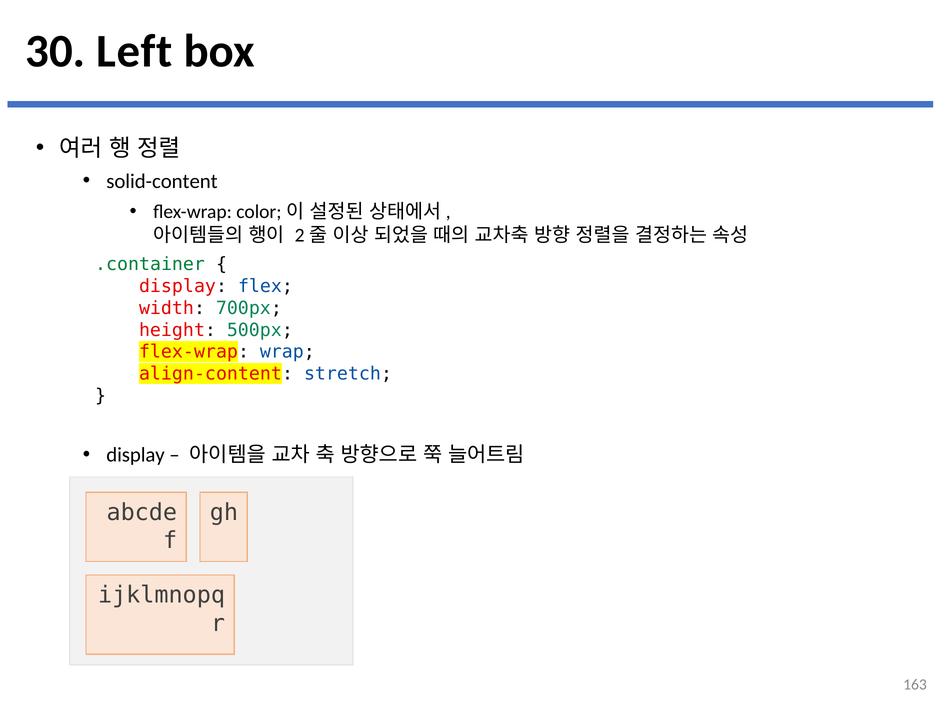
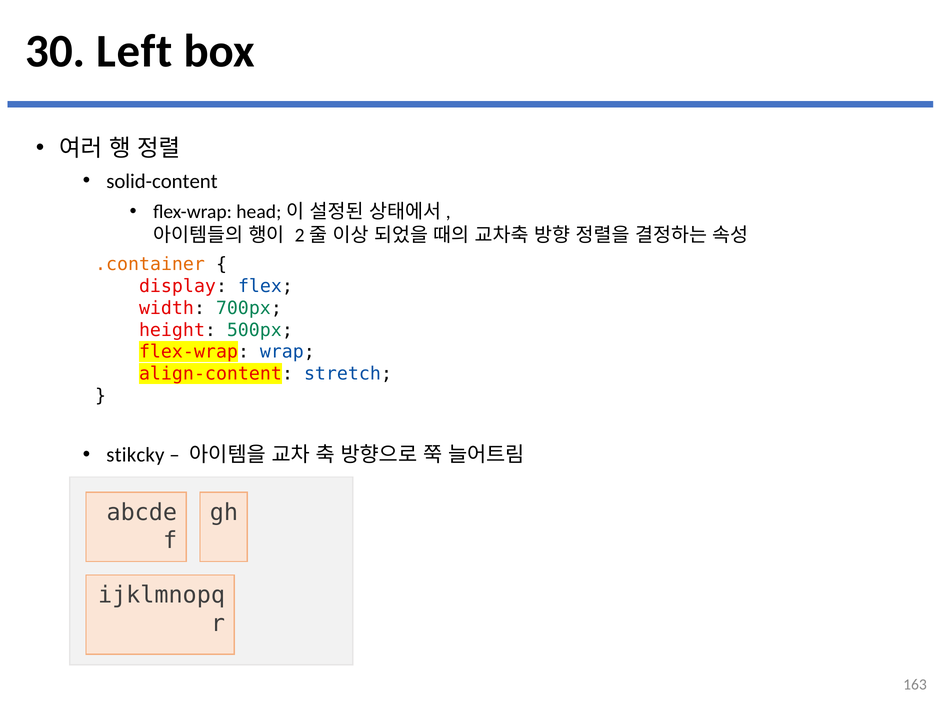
color: color -> head (259, 212)
.container colour: green -> orange (150, 265)
display: display -> stikcky (135, 455)
